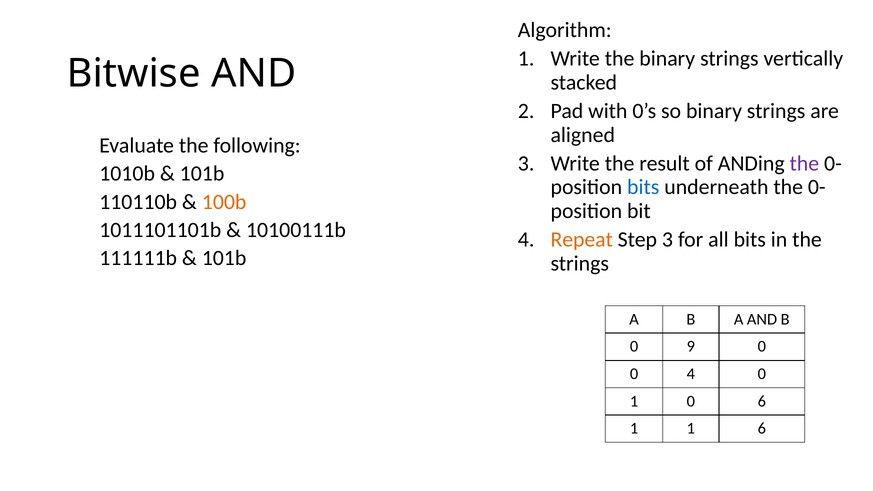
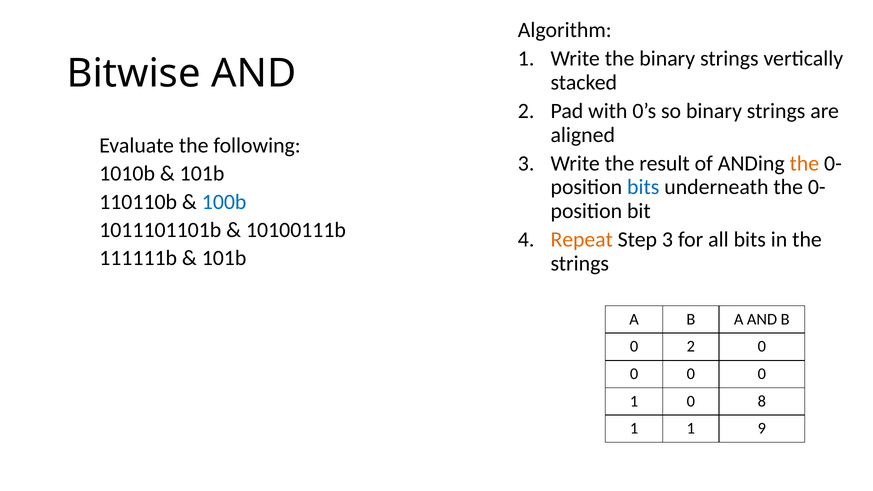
the colour: purple -> orange (804, 163)
100b colour: orange -> blue (224, 202)
0 9: 9 -> 2 (691, 347)
4: 4 -> 0 (691, 374)
0 6: 6 -> 8 (762, 401)
1 6: 6 -> 9 (762, 428)
